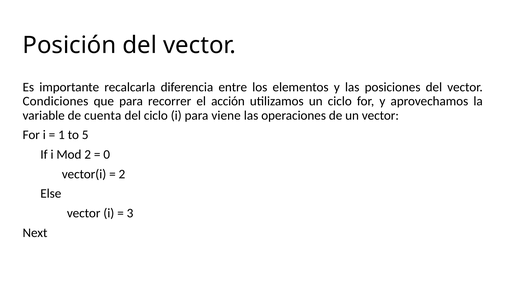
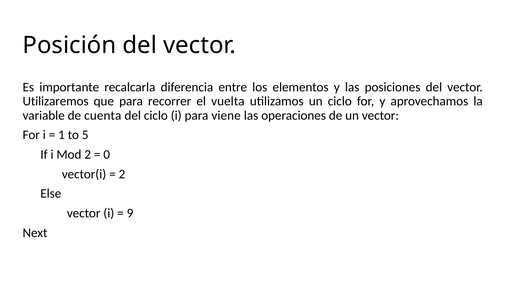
Condiciones: Condiciones -> Utilizaremos (56, 101)
acción: acción -> vuelta (228, 101)
3: 3 -> 9 (130, 213)
